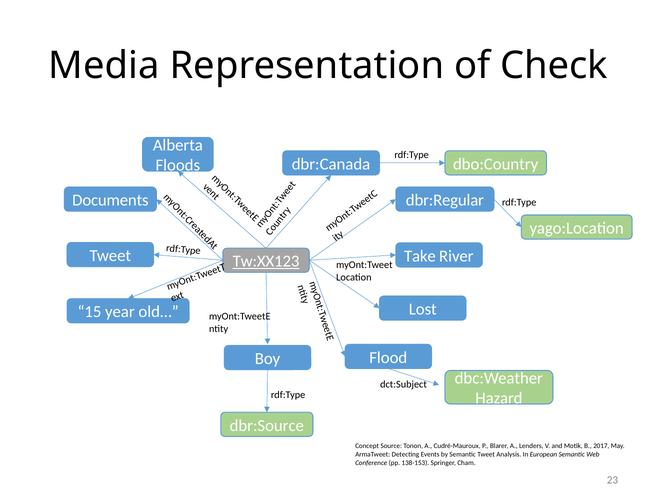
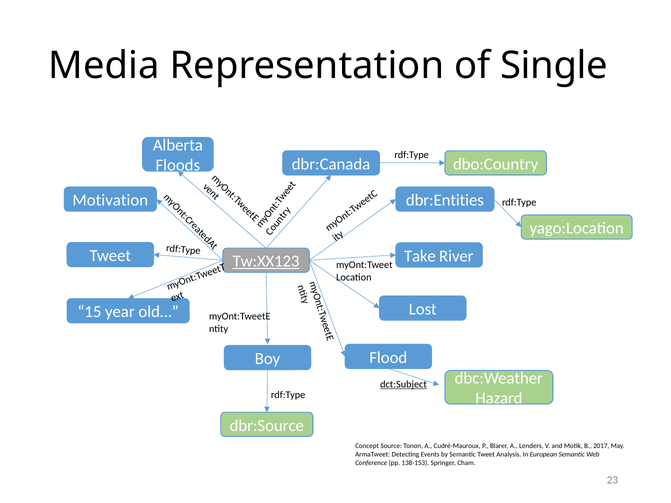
Check: Check -> Single (554, 66)
Documents: Documents -> Motivation (110, 200)
dbr:Regular: dbr:Regular -> dbr:Entities (445, 200)
dct:Subject underline: none -> present (404, 384)
